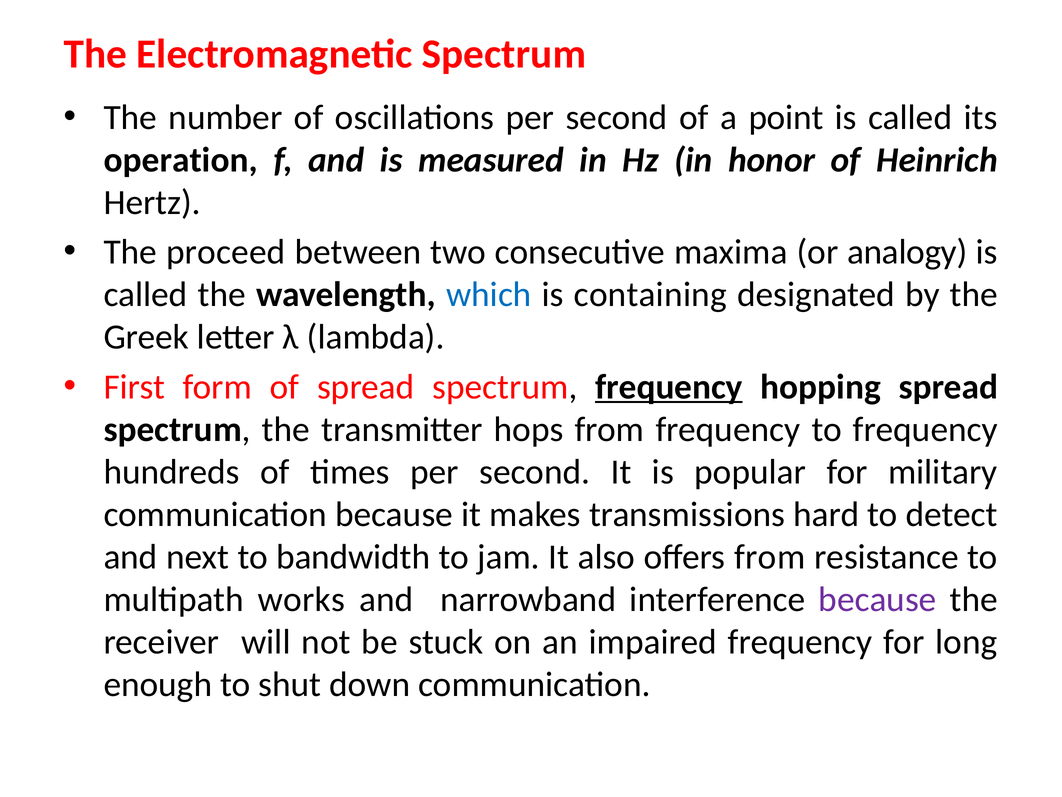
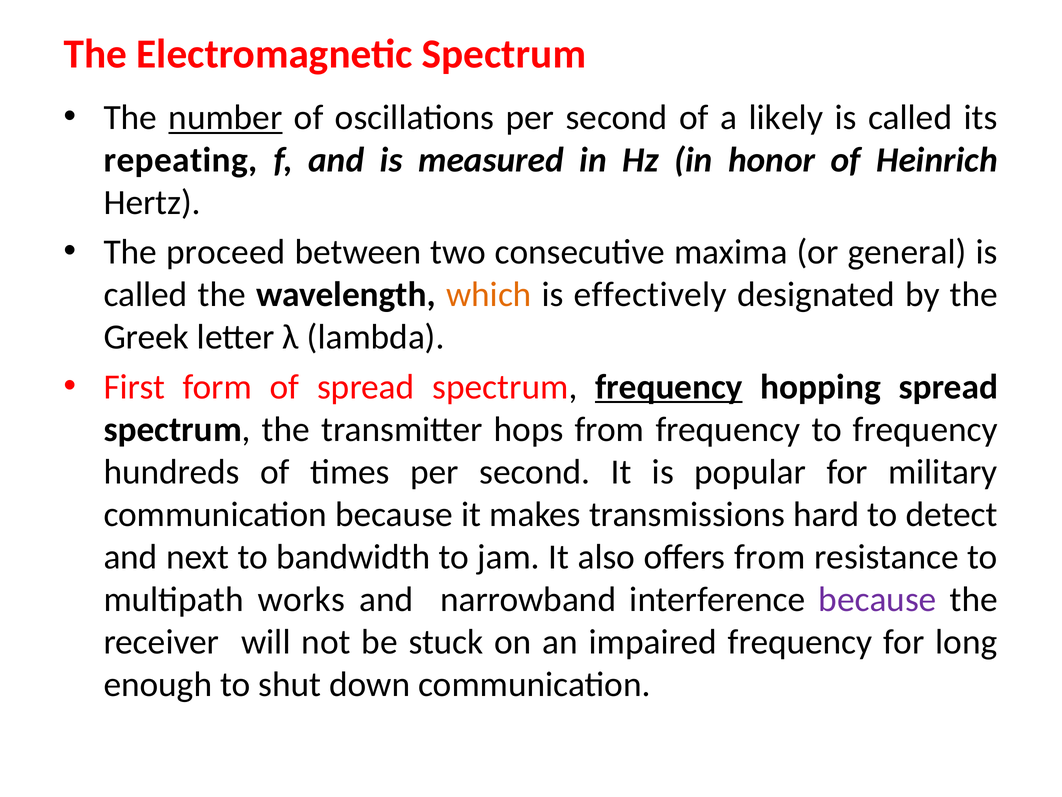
number underline: none -> present (225, 118)
point: point -> likely (786, 118)
operation: operation -> repeating (181, 160)
analogy: analogy -> general (907, 252)
which colour: blue -> orange (489, 295)
containing: containing -> effectively (650, 295)
